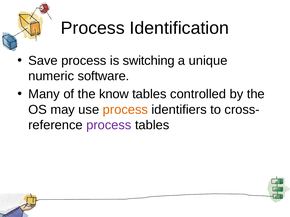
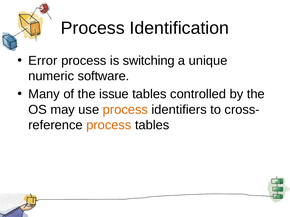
Save: Save -> Error (43, 61)
know: know -> issue (114, 94)
process colour: purple -> orange (109, 125)
